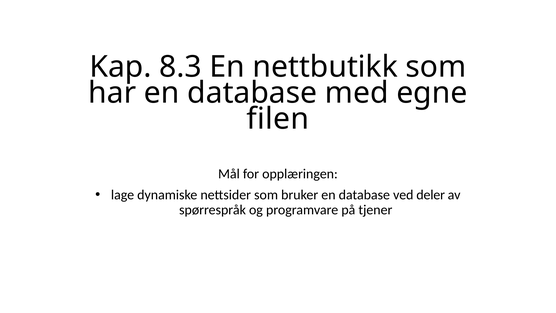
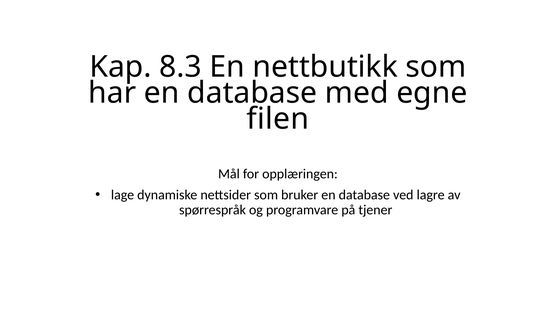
deler: deler -> lagre (431, 195)
